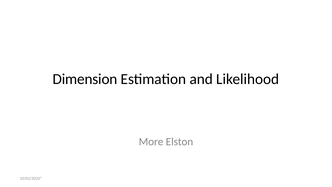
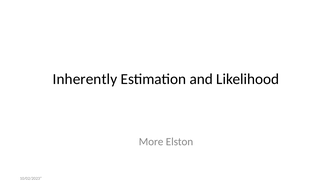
Dimension: Dimension -> Inherently (85, 79)
